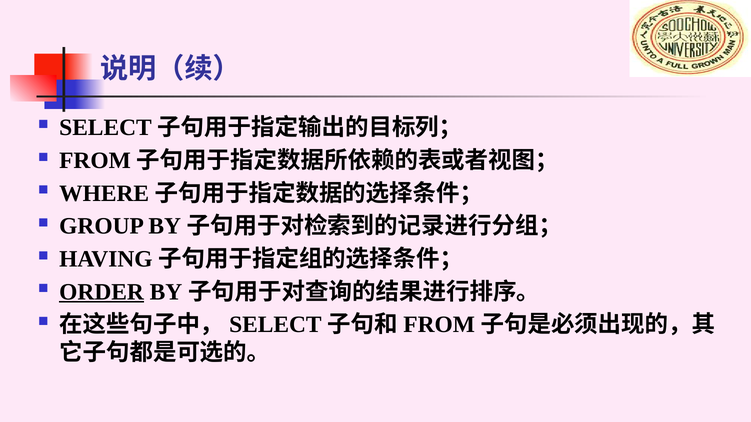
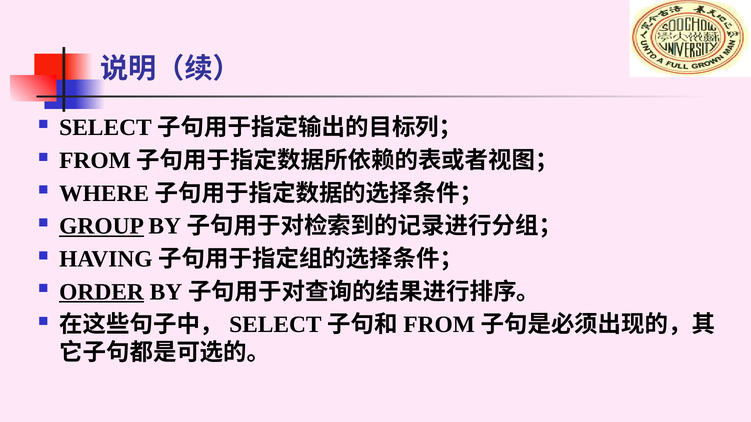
GROUP underline: none -> present (102, 226)
